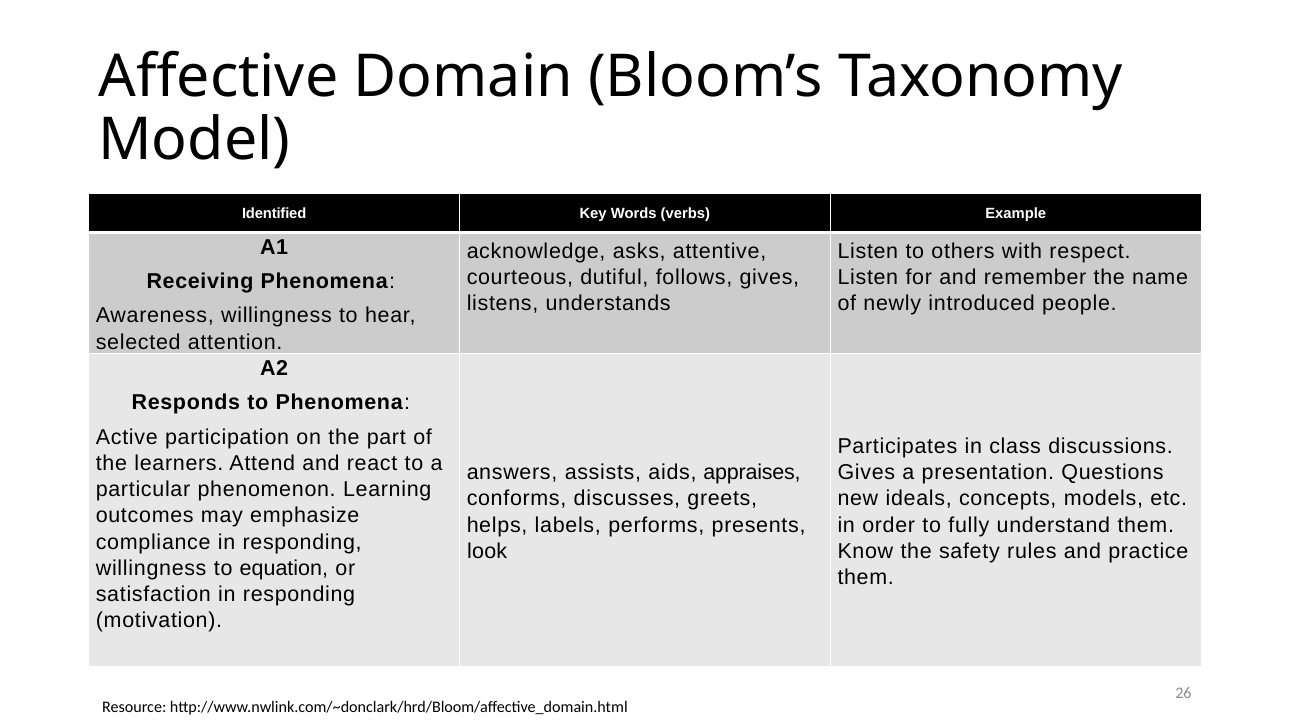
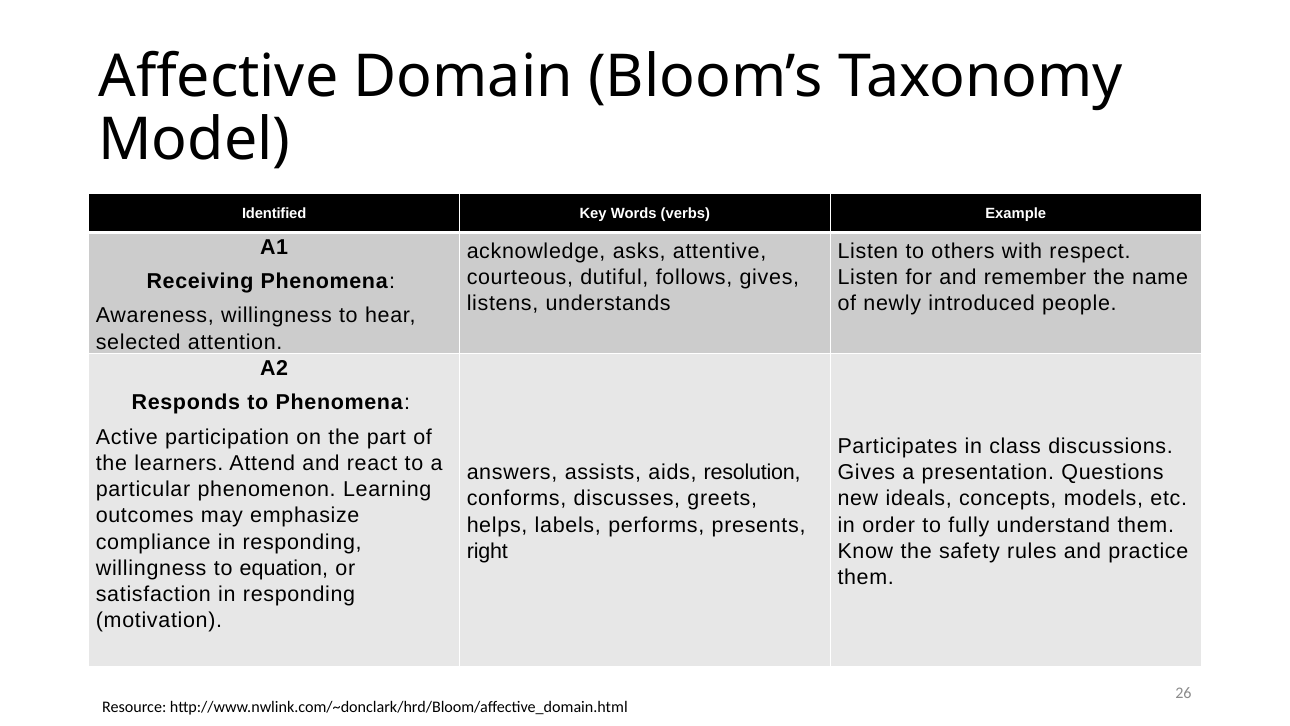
appraises: appraises -> resolution (752, 472)
look: look -> right (487, 551)
